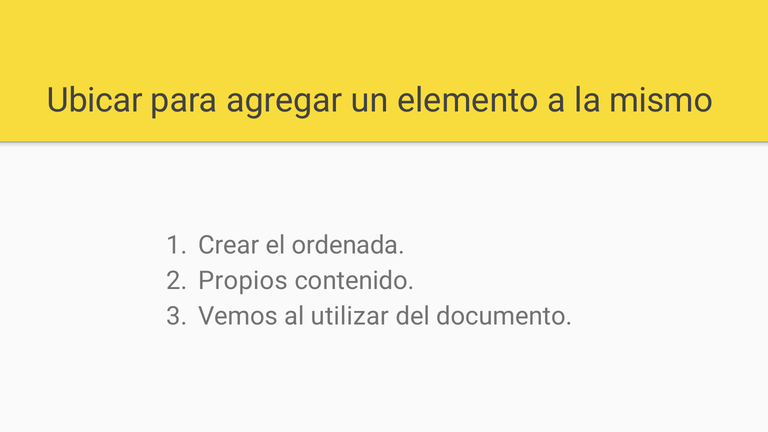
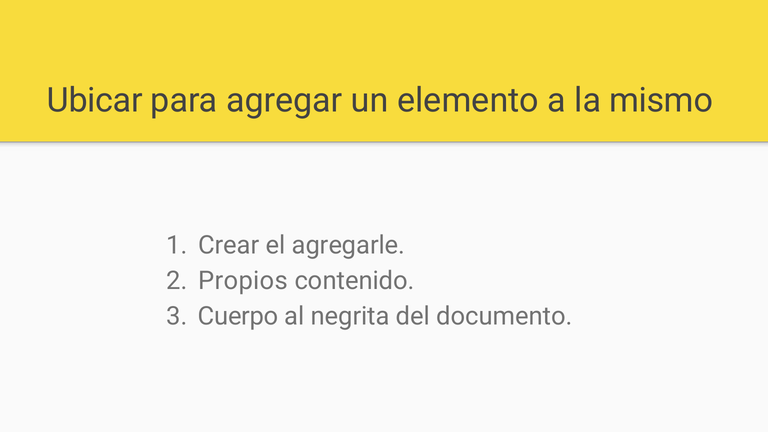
ordenada: ordenada -> agregarle (348, 245)
Vemos: Vemos -> Cuerpo (238, 316)
utilizar: utilizar -> negrita (350, 316)
